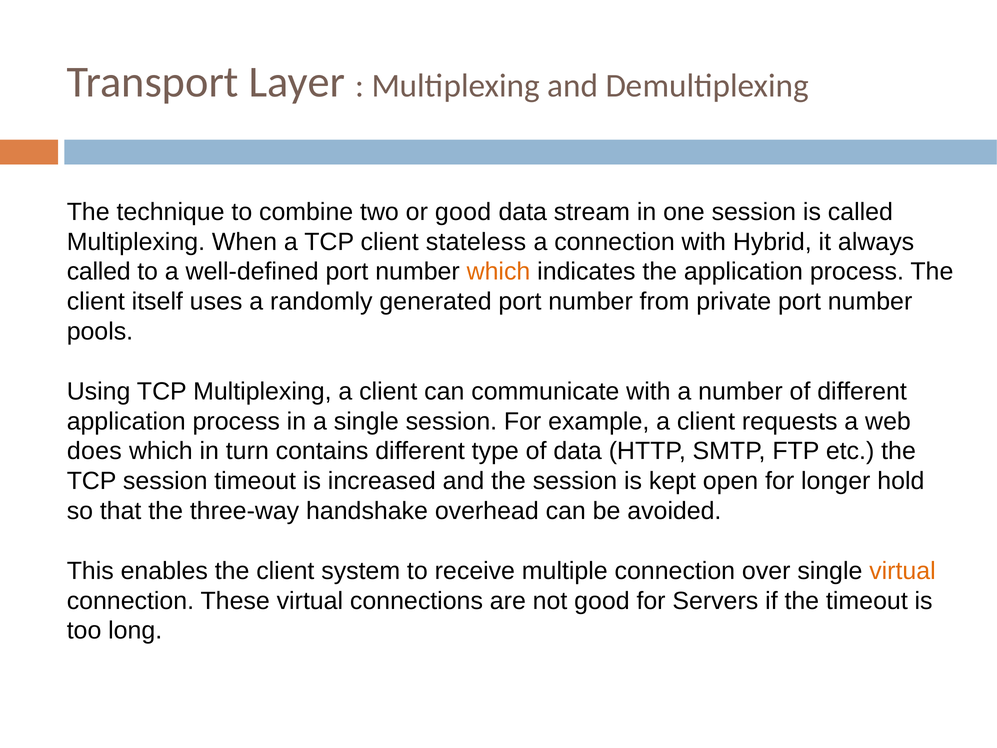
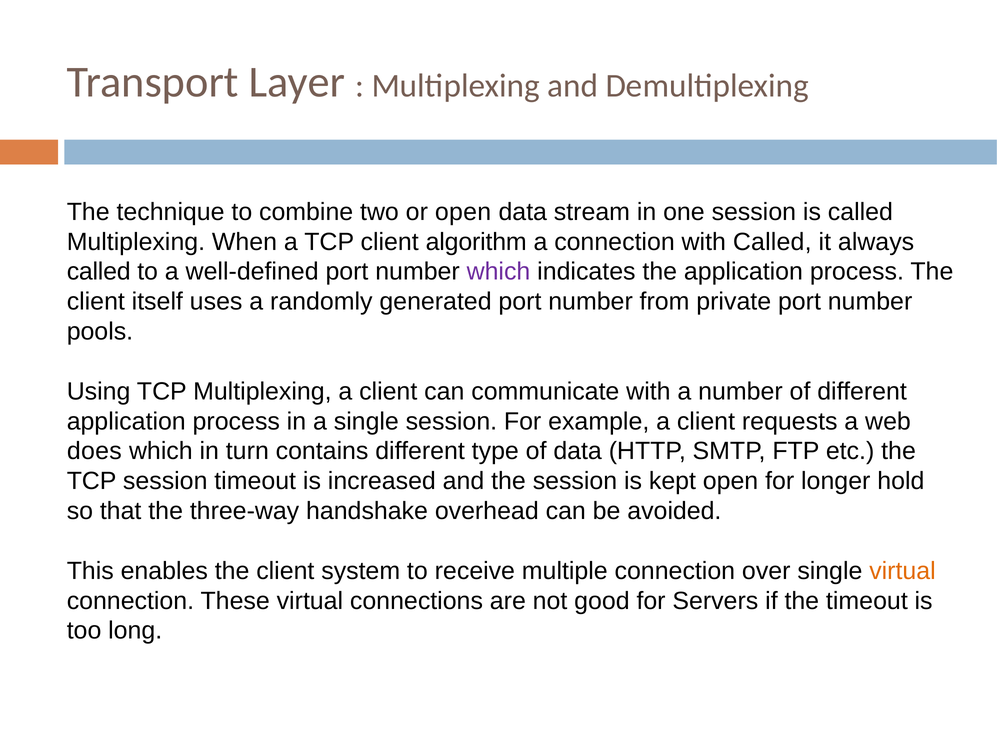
or good: good -> open (463, 212)
stateless: stateless -> algorithm (476, 242)
with Hybrid: Hybrid -> Called (772, 242)
which colour: orange -> purple (498, 272)
